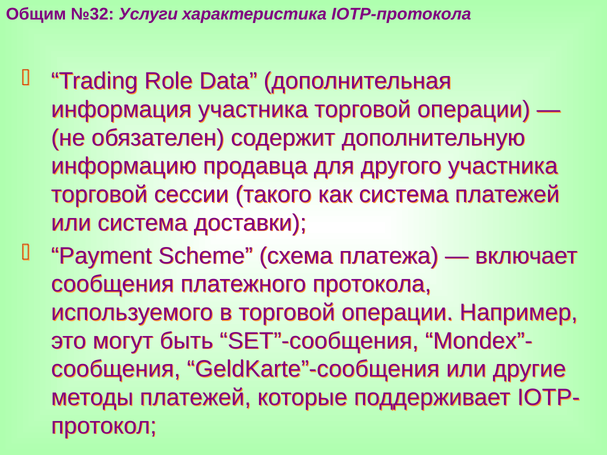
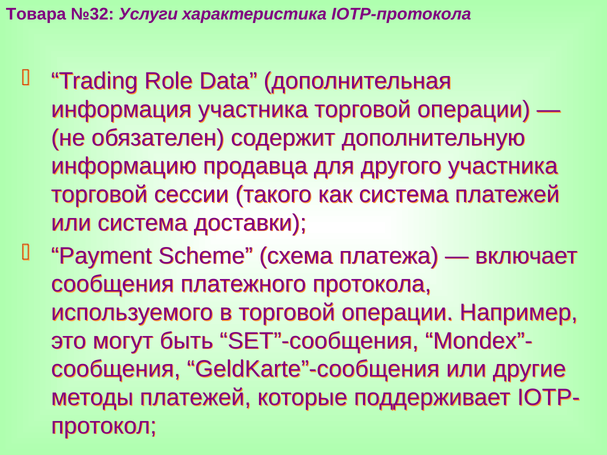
Общим: Общим -> Товара (36, 14)
